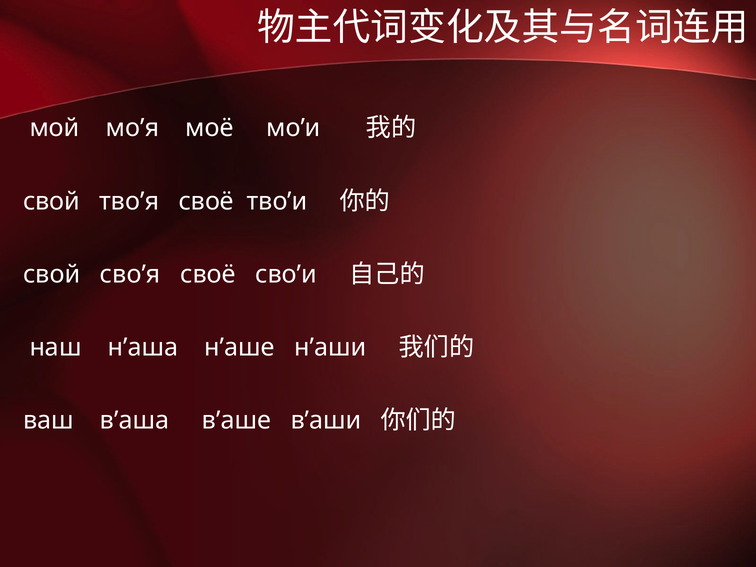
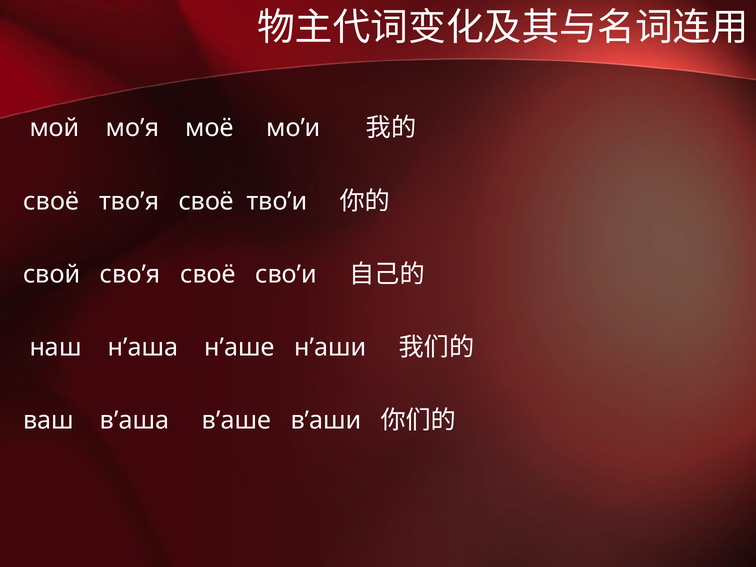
свой: свой -> своё (51, 201)
